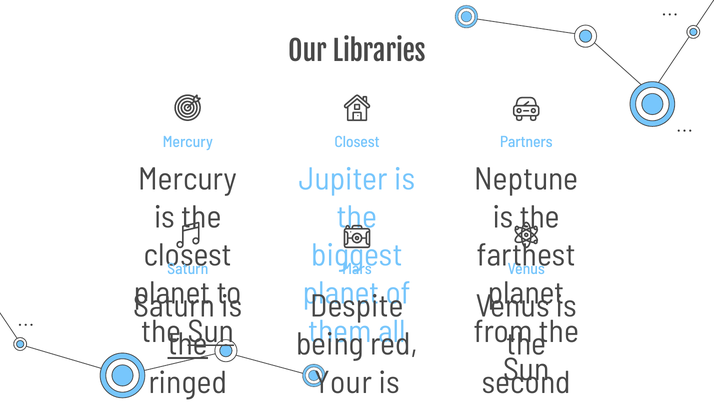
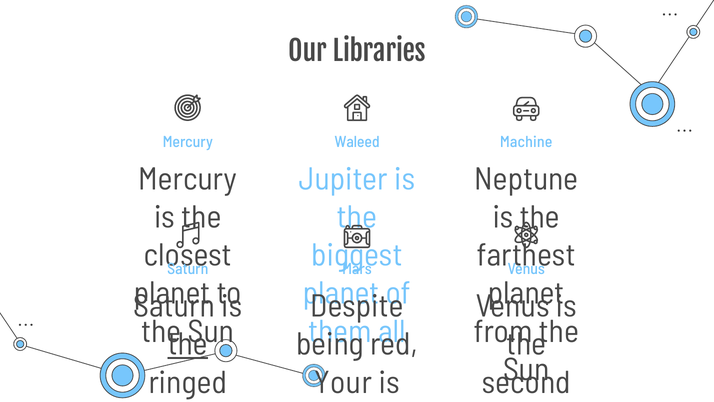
Mercury Closest: Closest -> Waleed (357, 142)
Partners: Partners -> Machine (526, 142)
Sun underline: present -> none (211, 331)
